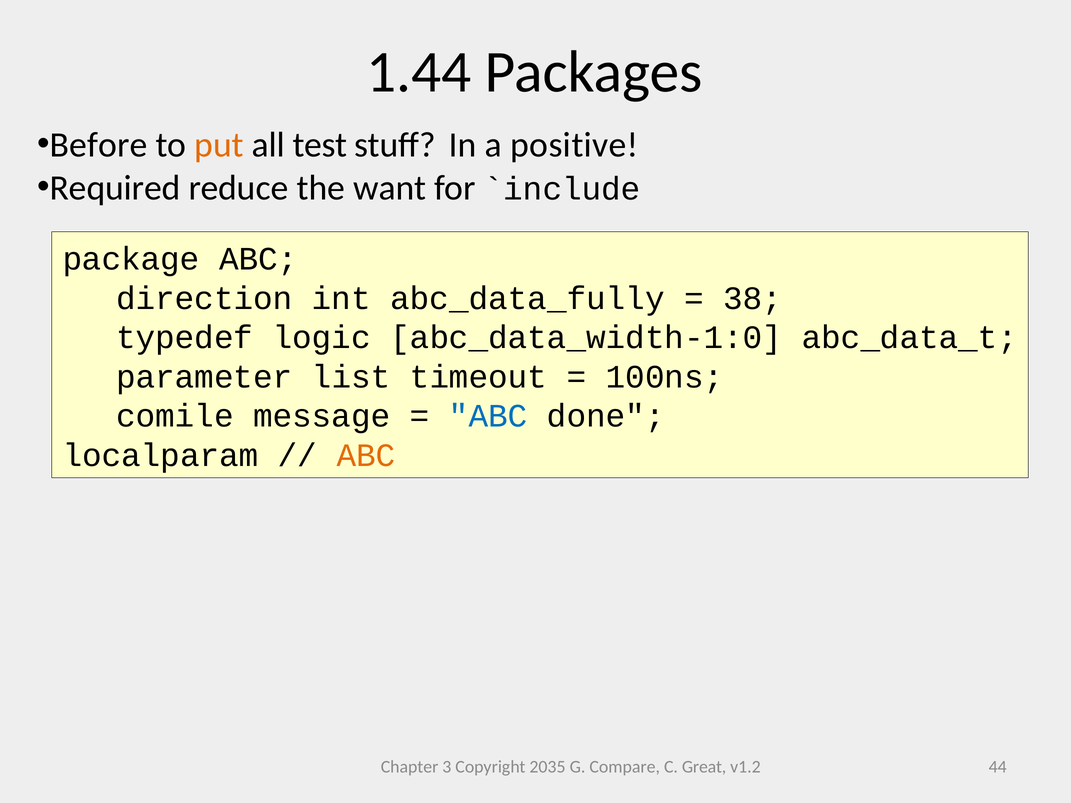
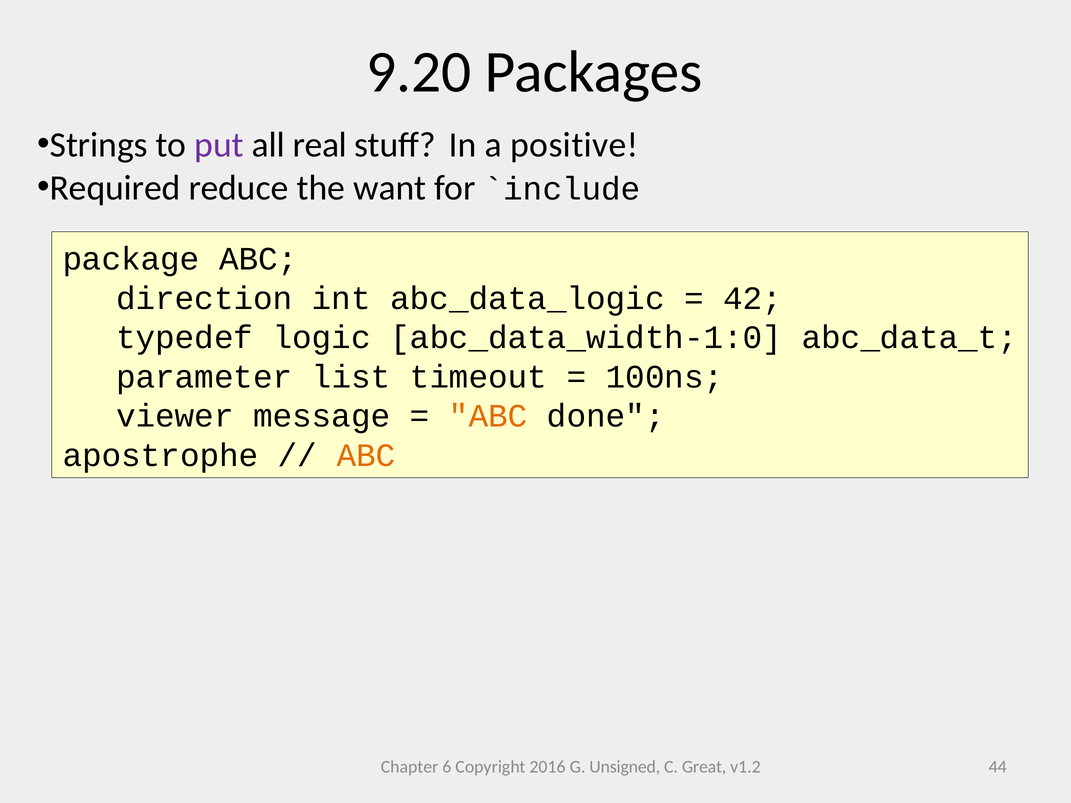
1.44: 1.44 -> 9.20 (419, 72)
Before: Before -> Strings (99, 145)
put colour: orange -> purple (219, 145)
test: test -> real (320, 145)
abc_data_fully: abc_data_fully -> abc_data_logic (527, 298)
38: 38 -> 42 (753, 298)
comile: comile -> viewer (175, 416)
ABC colour: blue -> orange (488, 416)
localparam: localparam -> apostrophe (161, 455)
3: 3 -> 6 (447, 767)
2035: 2035 -> 2016 (547, 767)
Compare: Compare -> Unsigned (625, 767)
